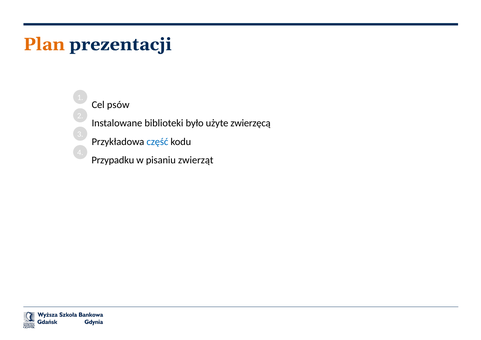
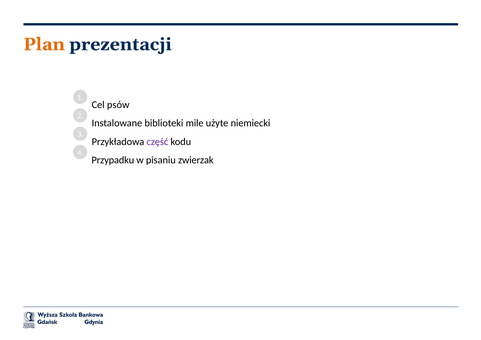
było: było -> mile (195, 123)
zwierzęcą: zwierzęcą -> niemiecki (251, 123)
część colour: blue -> purple (157, 142)
zwierząt: zwierząt -> zwierzak (196, 160)
